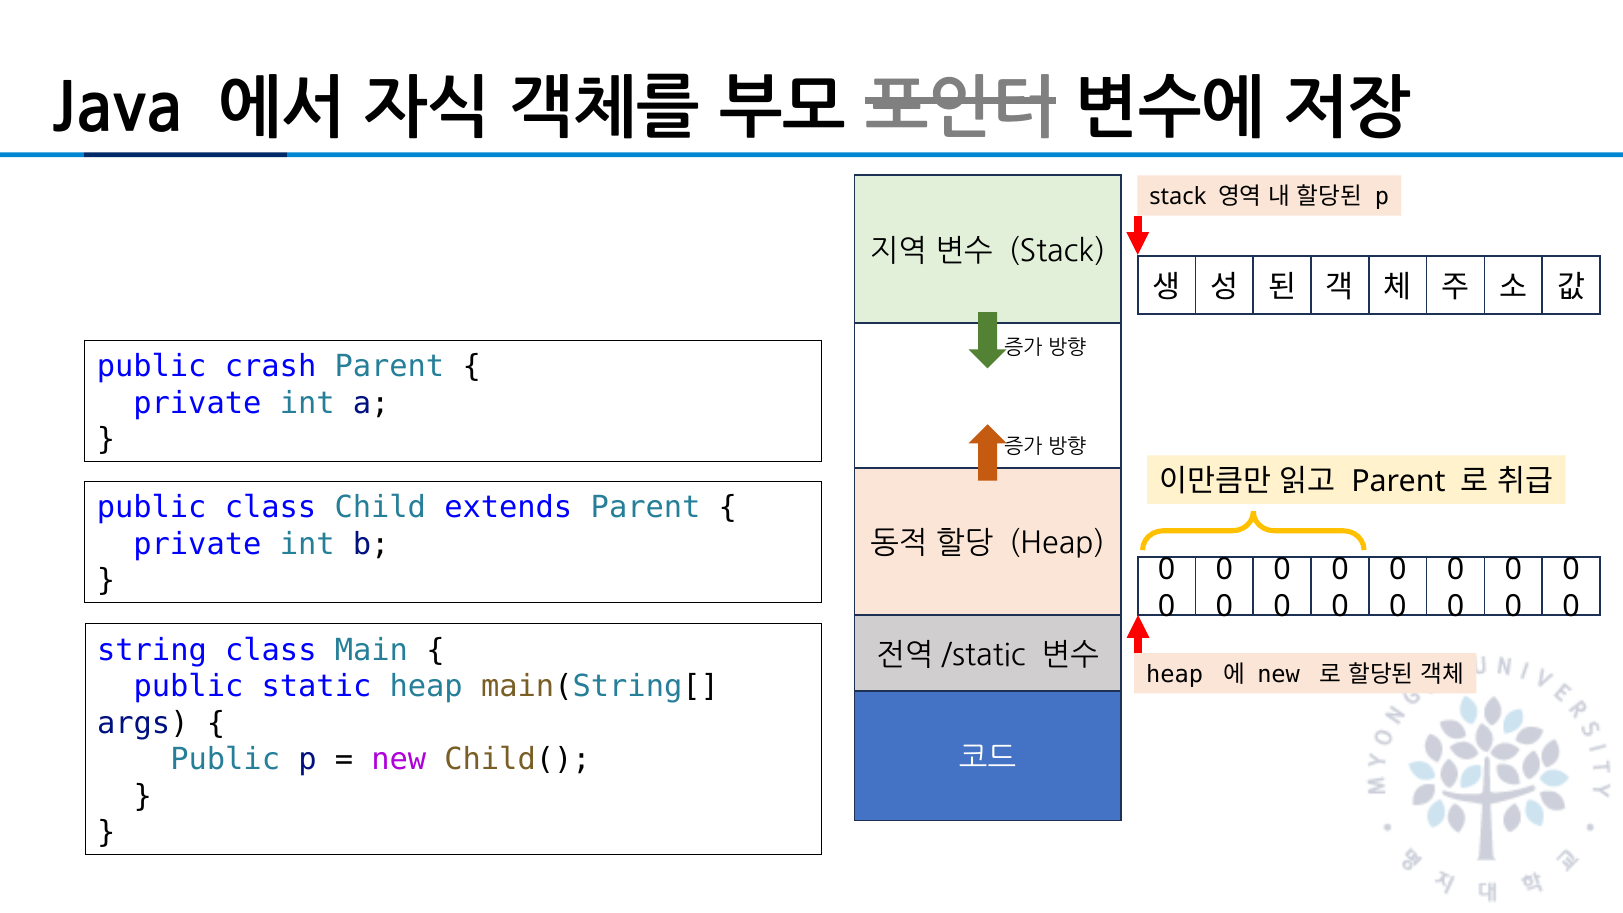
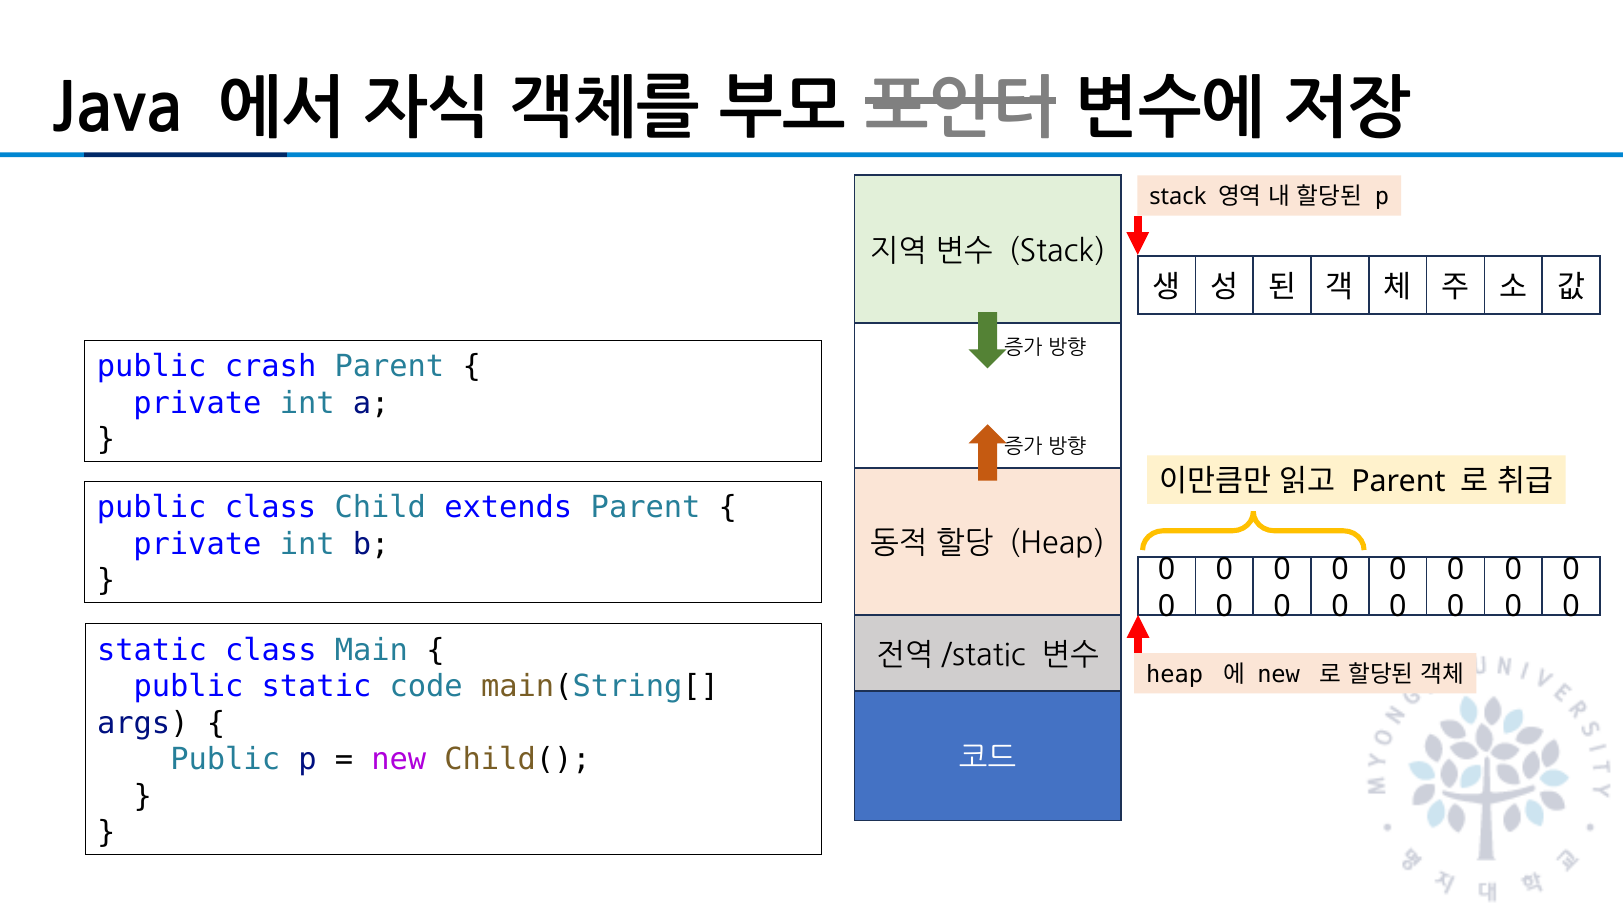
string: string -> static (152, 650)
static heap: heap -> code (426, 687)
